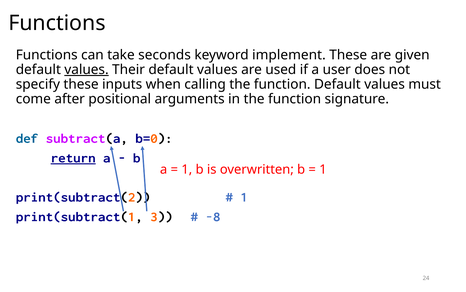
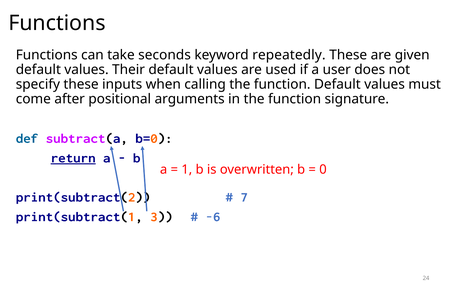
implement: implement -> repeatedly (289, 55)
values underline: present -> none (87, 70)
1: 1 -> 0 (323, 169)
1: 1 -> 7 (244, 197)
-8: -8 -> -6 (213, 216)
